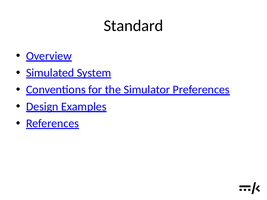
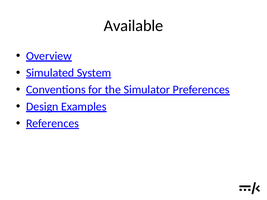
Standard: Standard -> Available (134, 26)
